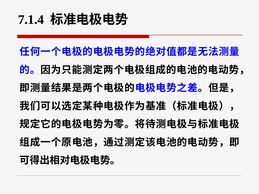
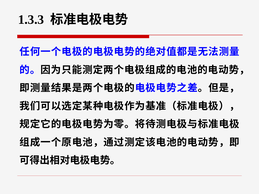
7.1.4: 7.1.4 -> 1.3.3 (31, 20)
